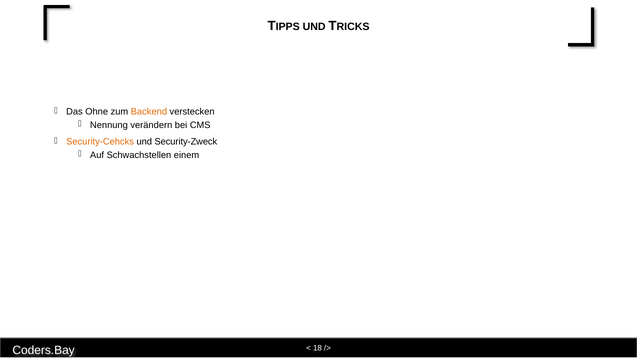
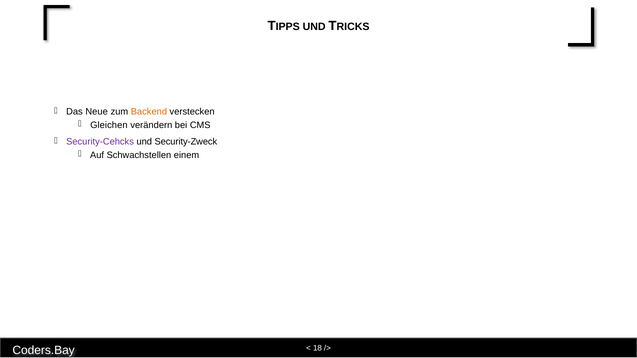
Ohne: Ohne -> Neue (97, 112)
Nennung: Nennung -> Gleichen (109, 125)
Security-Cehcks colour: orange -> purple (100, 142)
